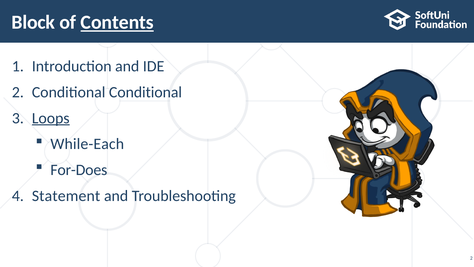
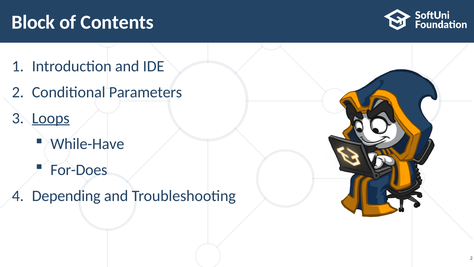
Contents underline: present -> none (117, 22)
Conditional Conditional: Conditional -> Parameters (146, 92)
While-Each: While-Each -> While-Have (87, 144)
Statement: Statement -> Depending (66, 196)
